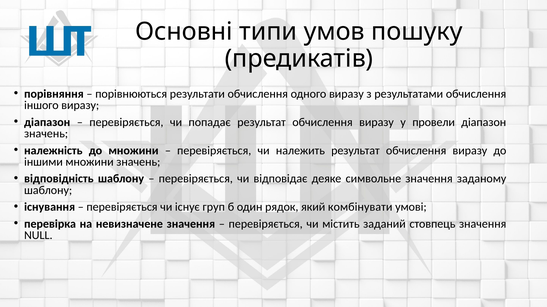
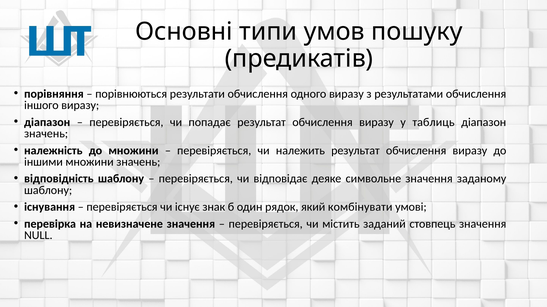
провели: провели -> таблиць (434, 122)
груп: груп -> знак (214, 207)
